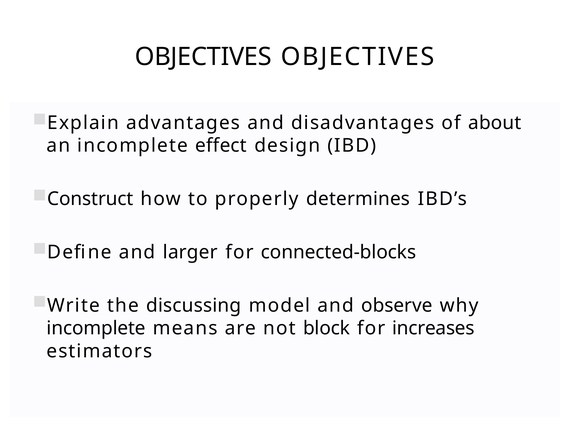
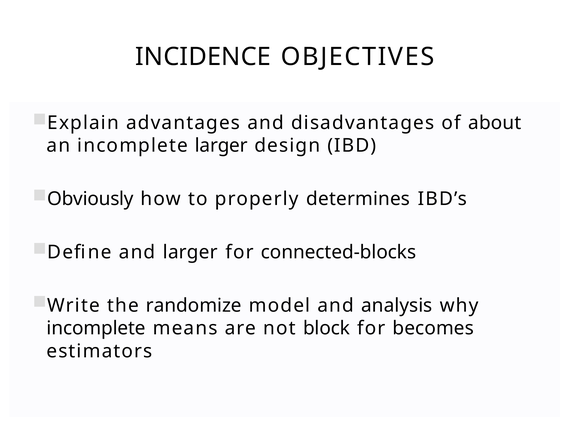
OBJECTIVES: OBJECTIVES -> INCIDENCE (203, 57)
incomplete effect: effect -> larger (221, 146)
Construct: Construct -> Obviously (90, 199)
discussing: discussing -> randomize (194, 305)
observe: observe -> analysis (397, 305)
increases: increases -> becomes (433, 328)
